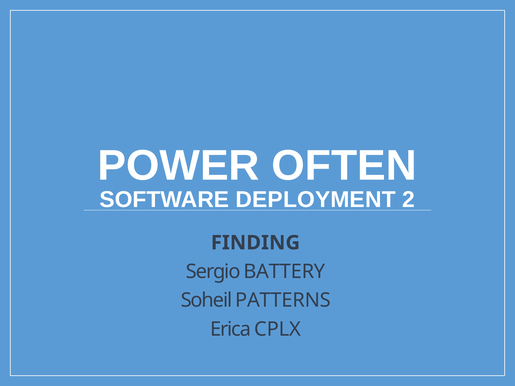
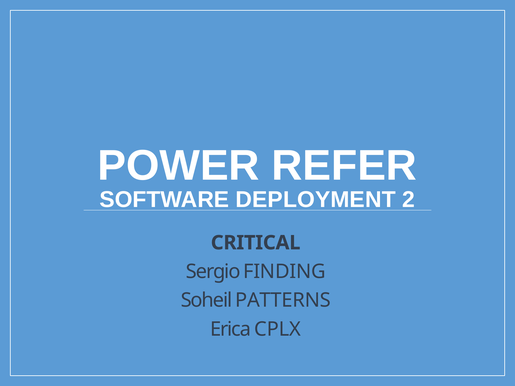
OFTEN: OFTEN -> REFER (344, 166)
FINDING: FINDING -> CRITICAL (256, 243)
BATTERY: BATTERY -> FINDING (284, 272)
